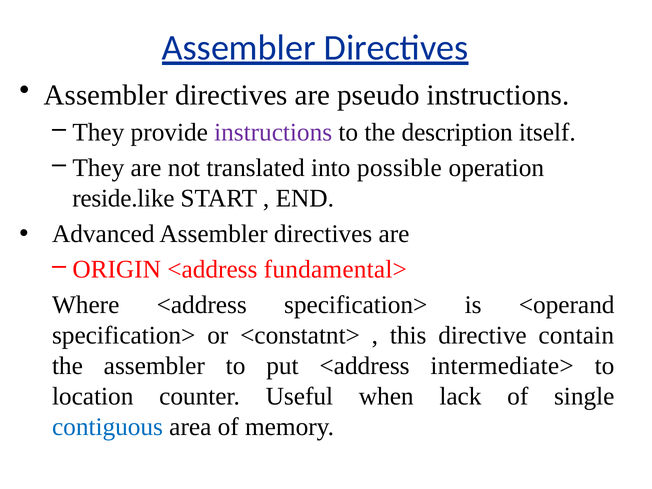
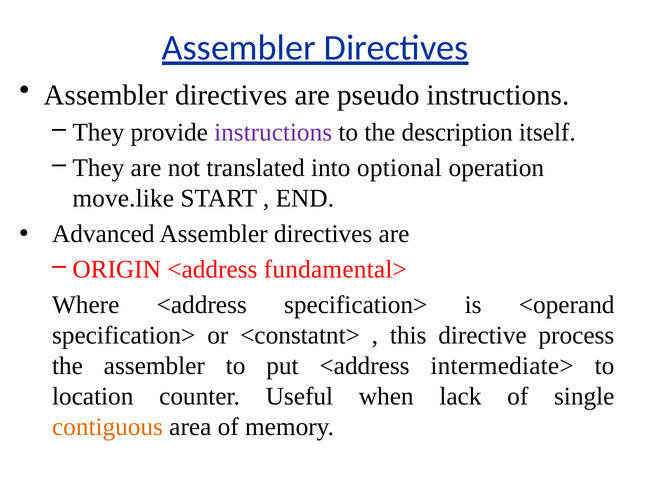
possible: possible -> optional (399, 168)
reside.like: reside.like -> move.like (123, 198)
contain: contain -> process (576, 336)
contiguous colour: blue -> orange (107, 427)
